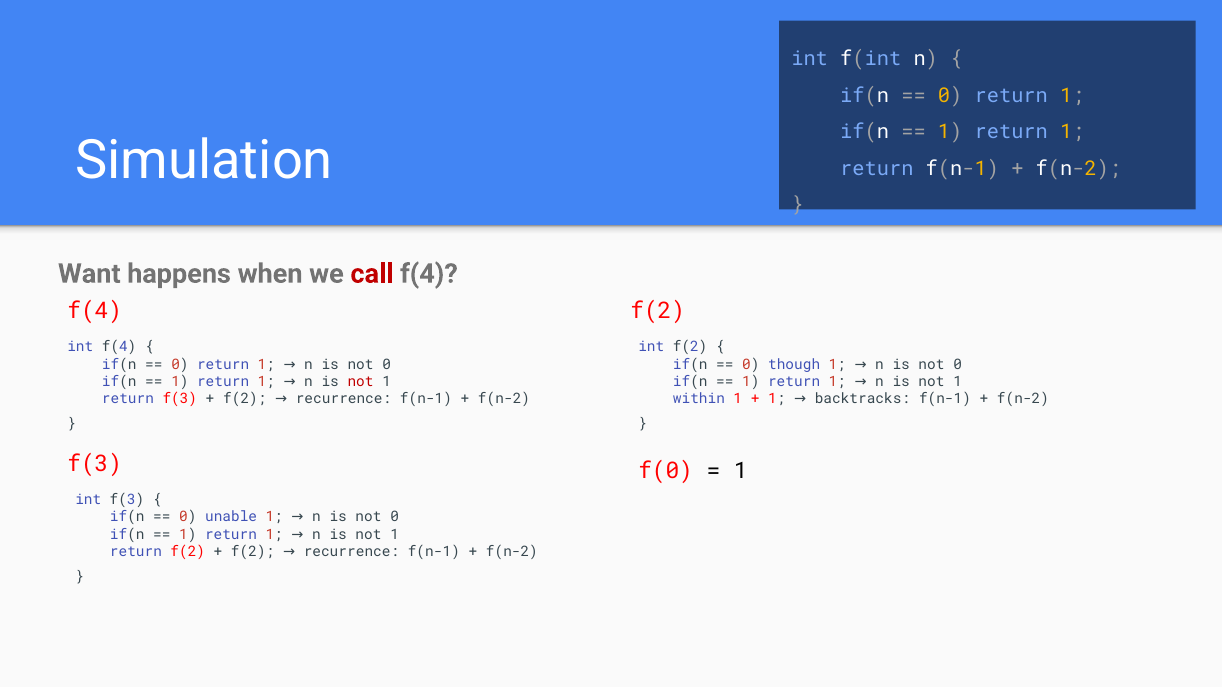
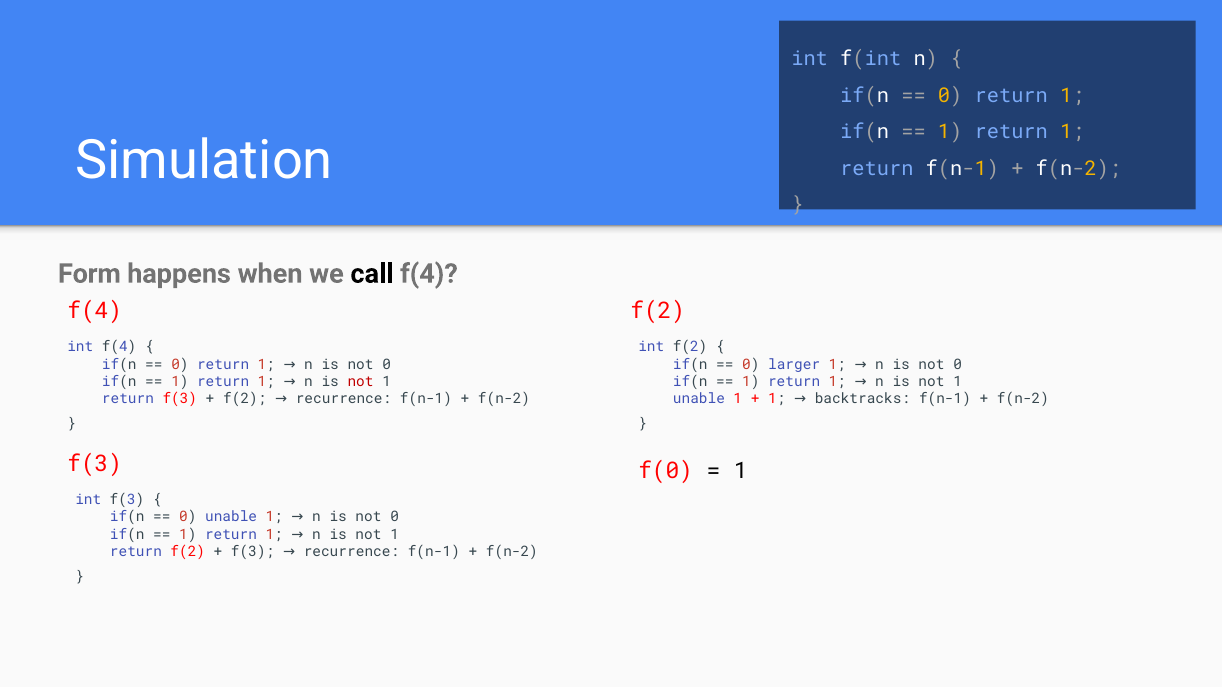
Want: Want -> Form (89, 274)
call colour: red -> black (372, 274)
though: though -> larger (794, 365)
within: within -> unable (699, 399)
f(2: f(2 -> f(3 (253, 552)
